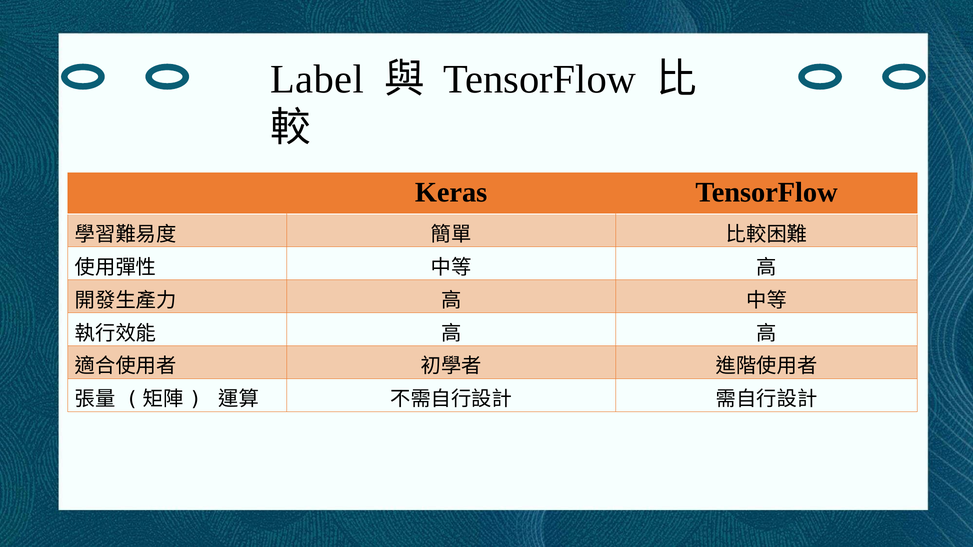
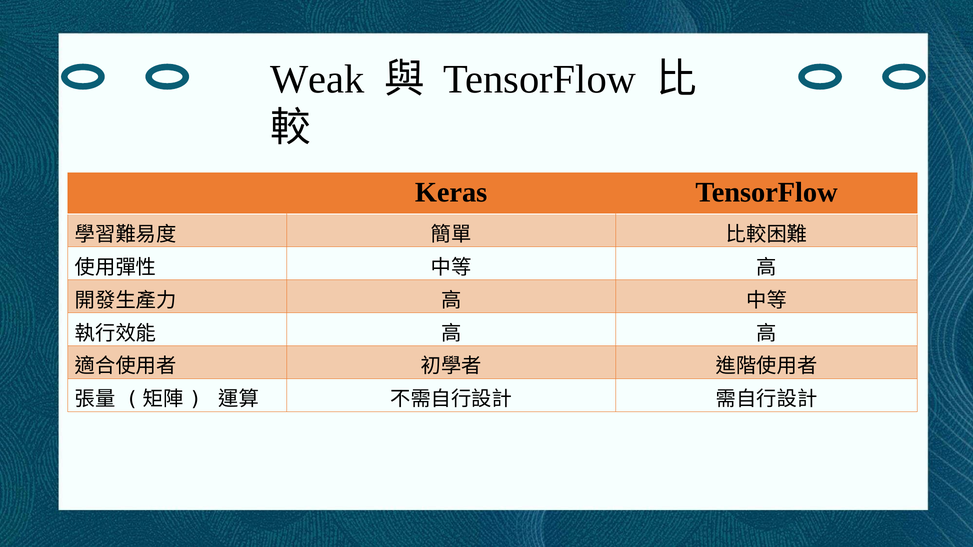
Label: Label -> Weak (317, 79)
